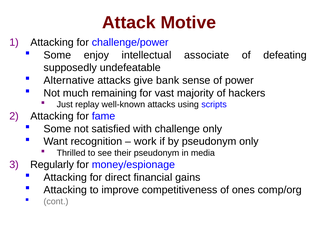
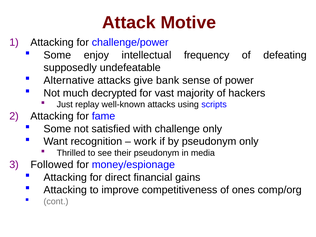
associate: associate -> frequency (207, 55)
remaining: remaining -> decrypted (114, 93)
Regularly: Regularly -> Followed (52, 165)
